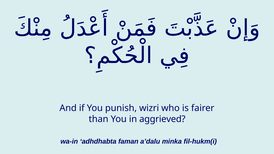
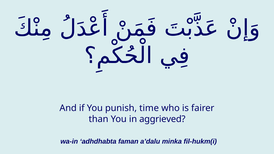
wizri: wizri -> time (149, 108)
